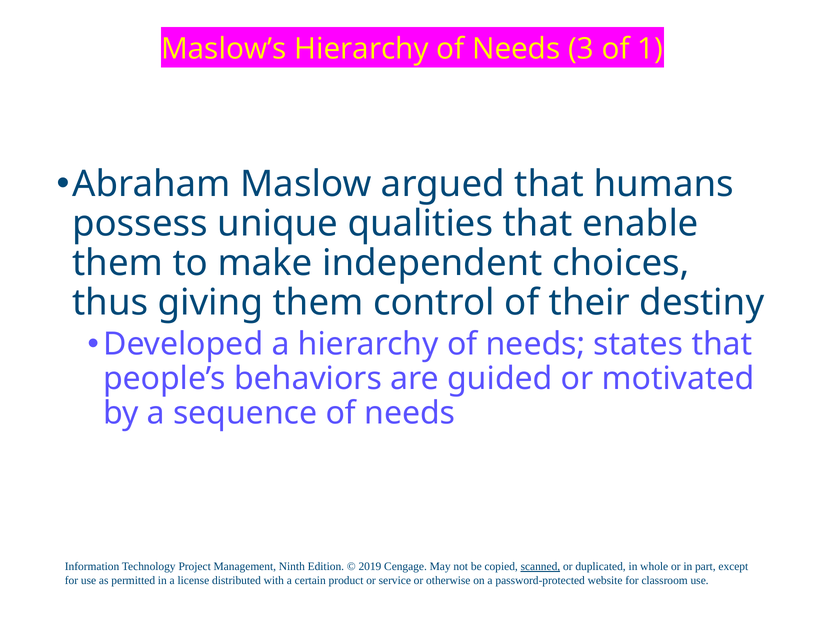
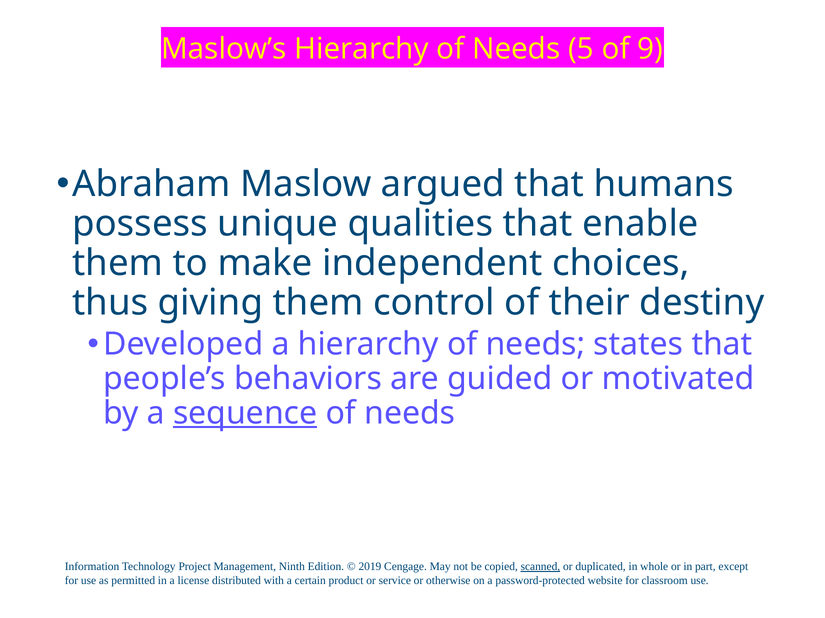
3: 3 -> 5 (581, 49)
1: 1 -> 9 (650, 49)
sequence underline: none -> present (245, 414)
